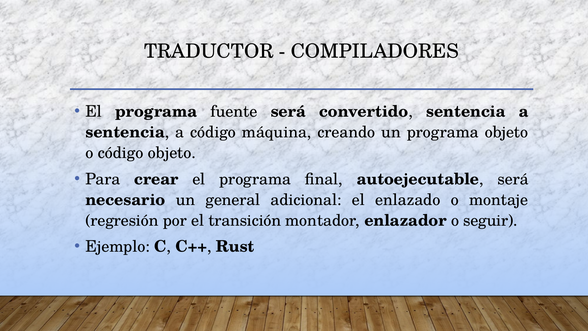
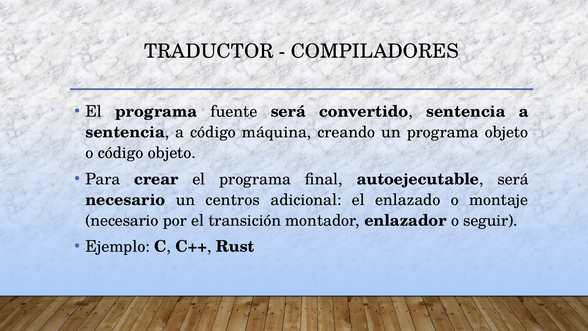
general: general -> centros (233, 200)
regresión: regresión -> necesario (122, 220)
